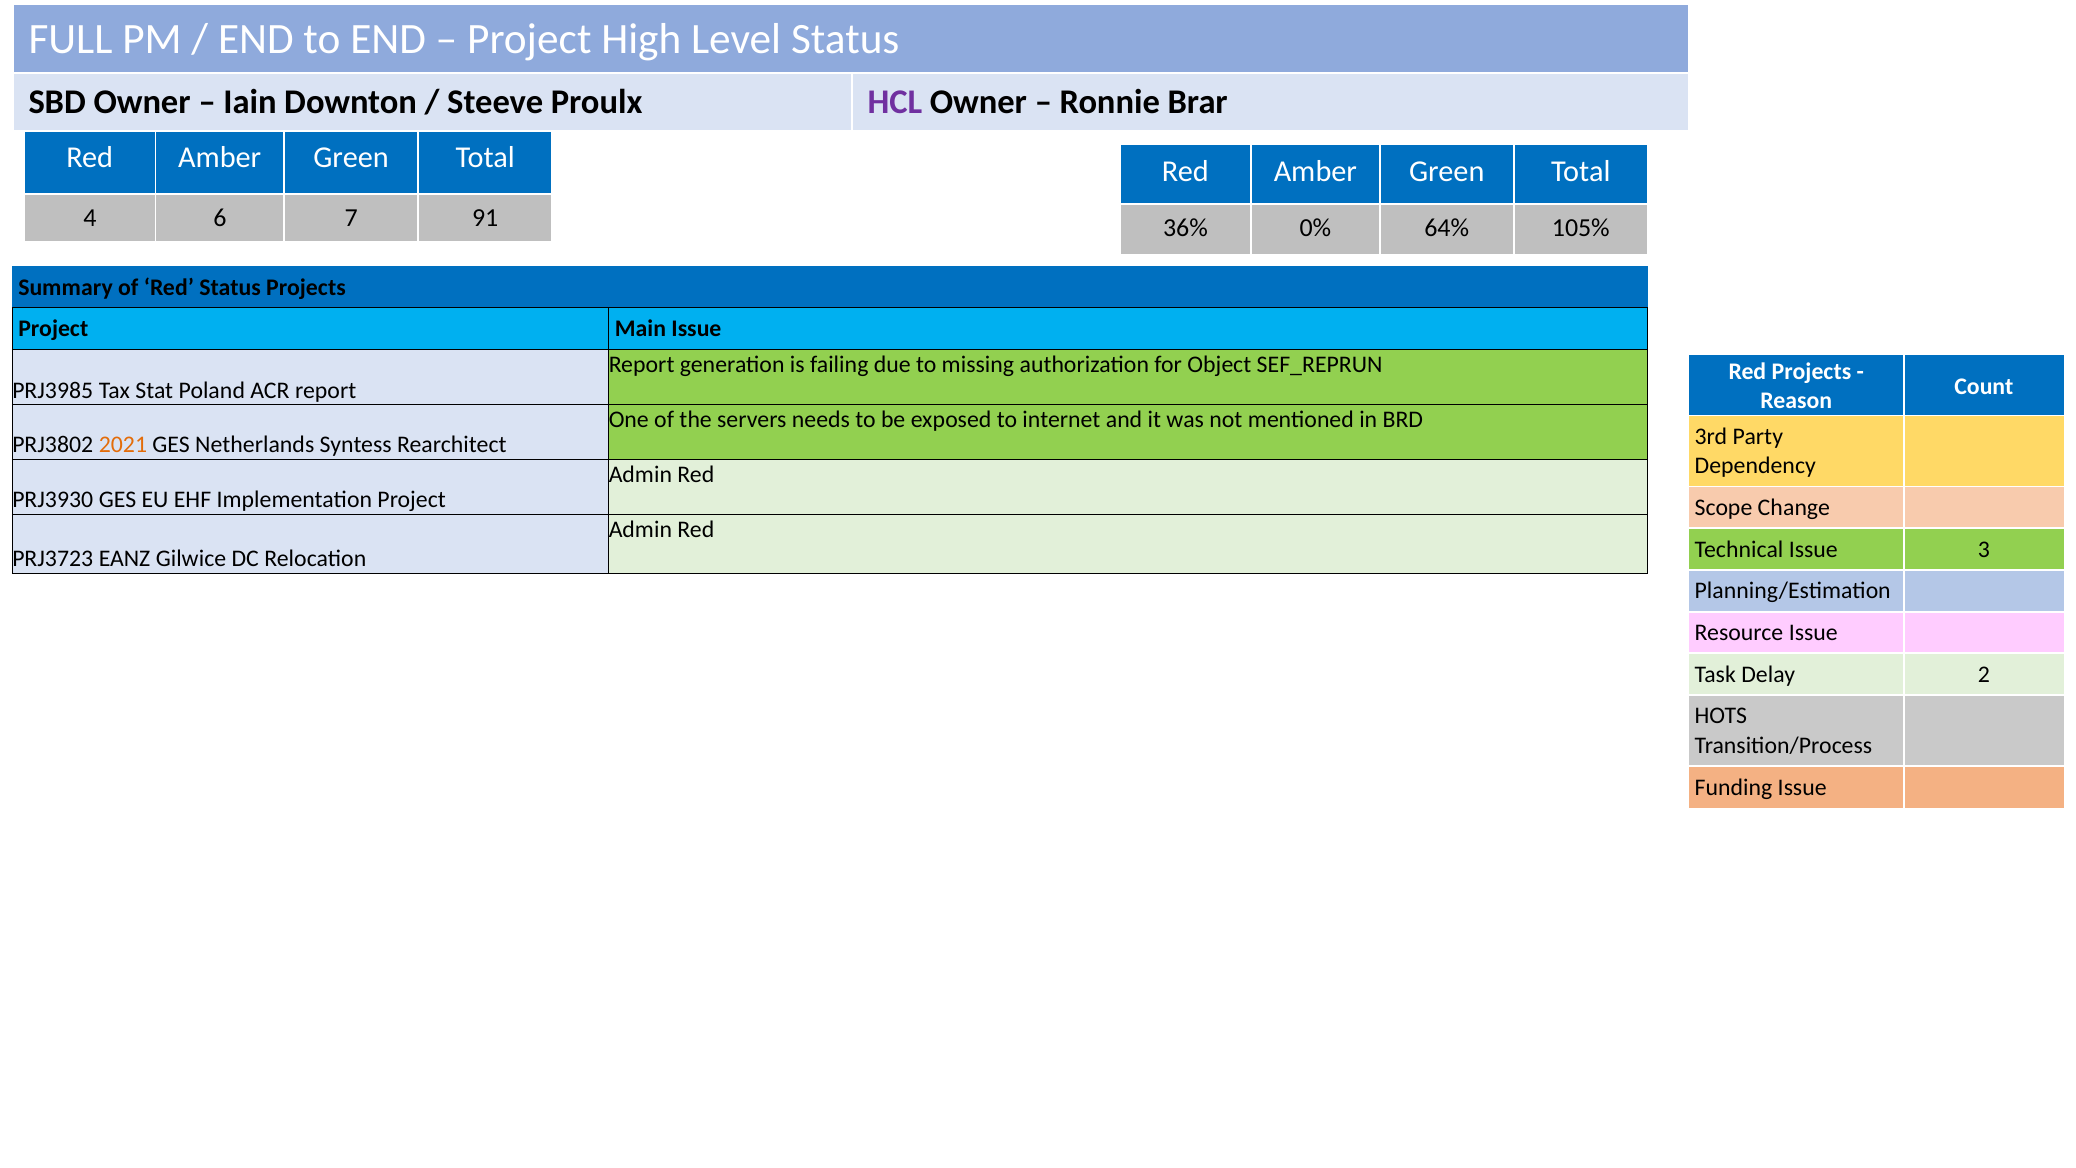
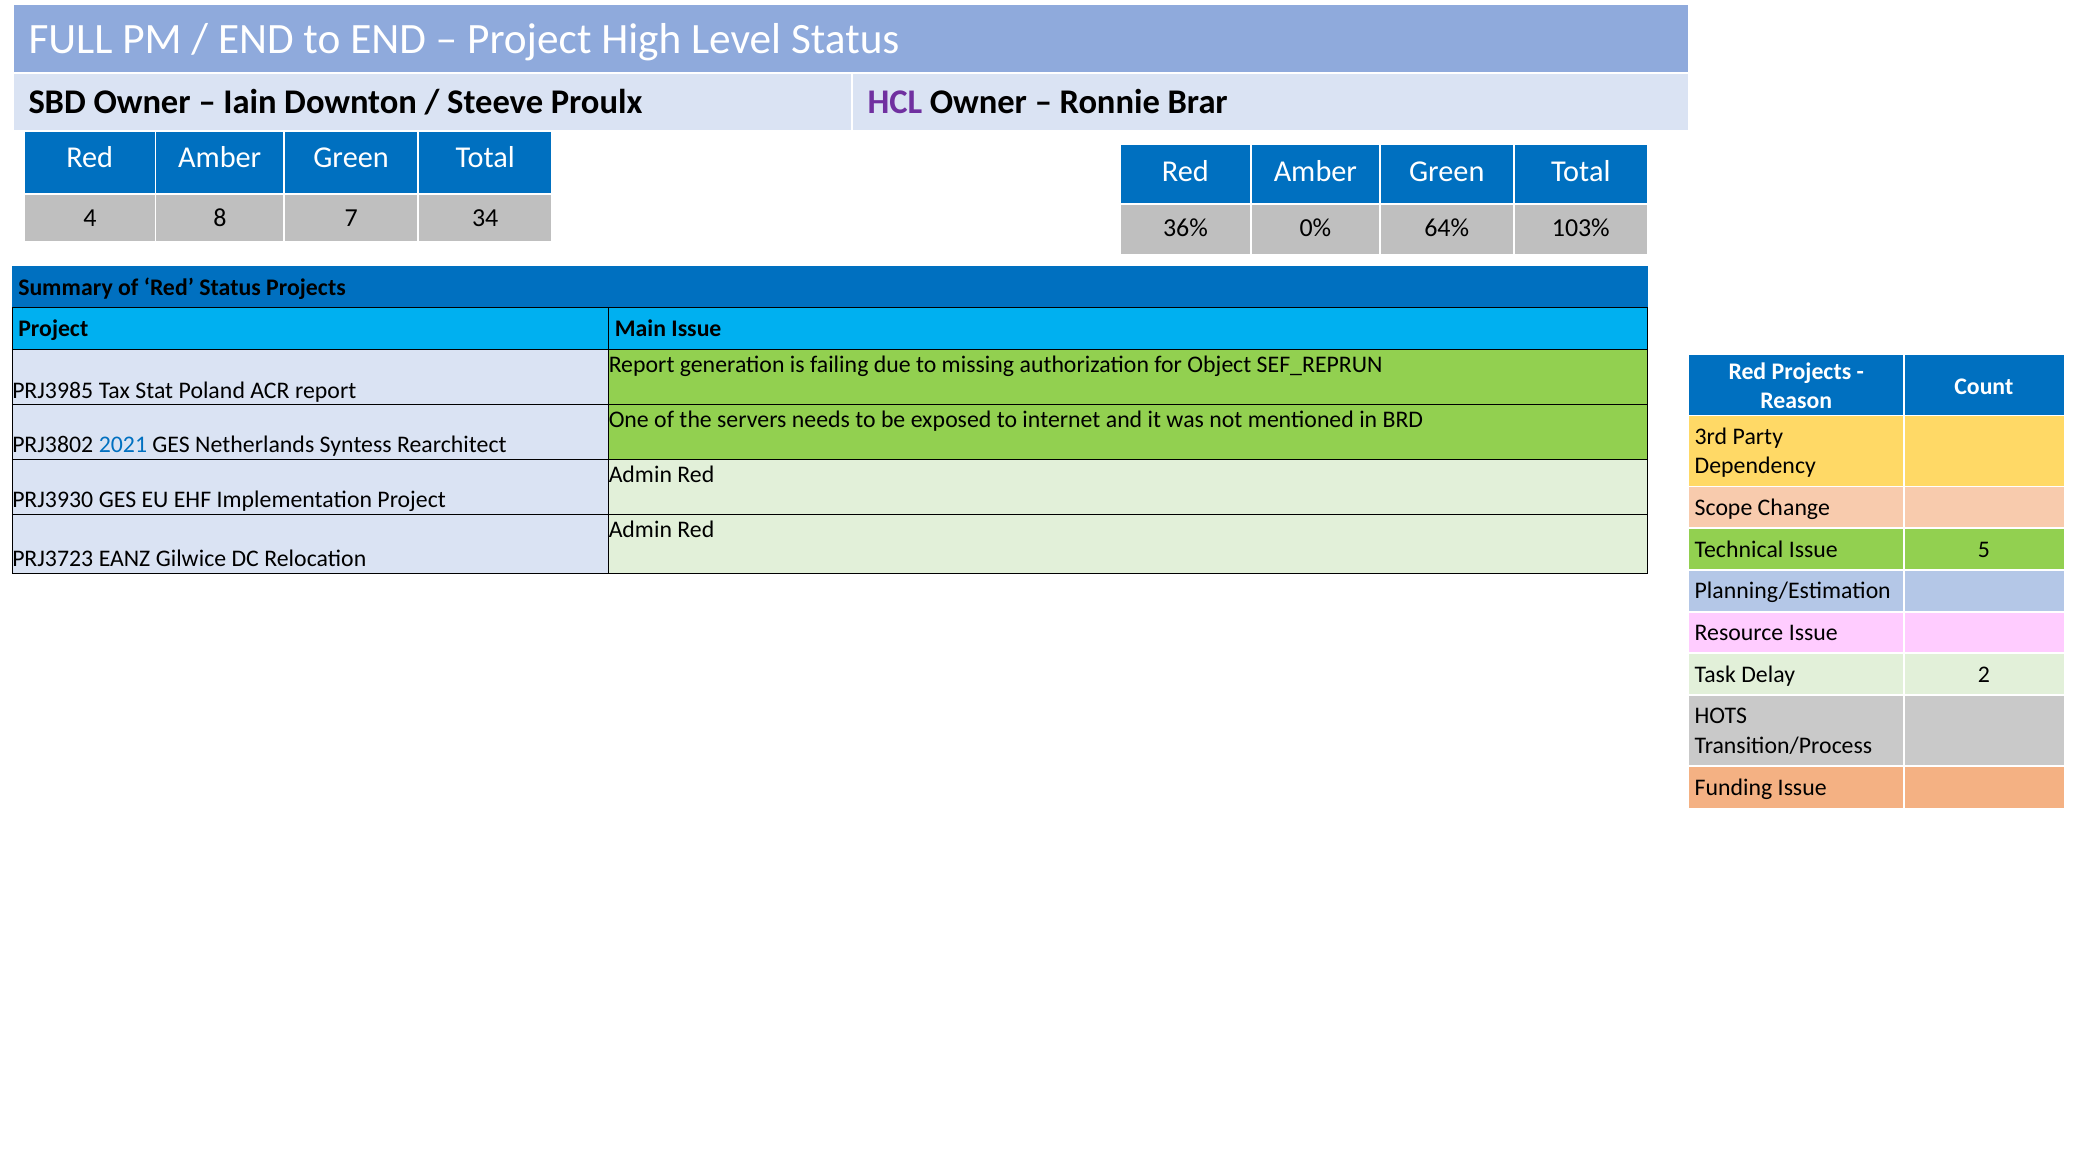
6: 6 -> 8 (220, 218)
91: 91 -> 34 (485, 218)
105%: 105% -> 103% (1581, 228)
2021 colour: orange -> blue (123, 445)
3: 3 -> 5 (1984, 549)
